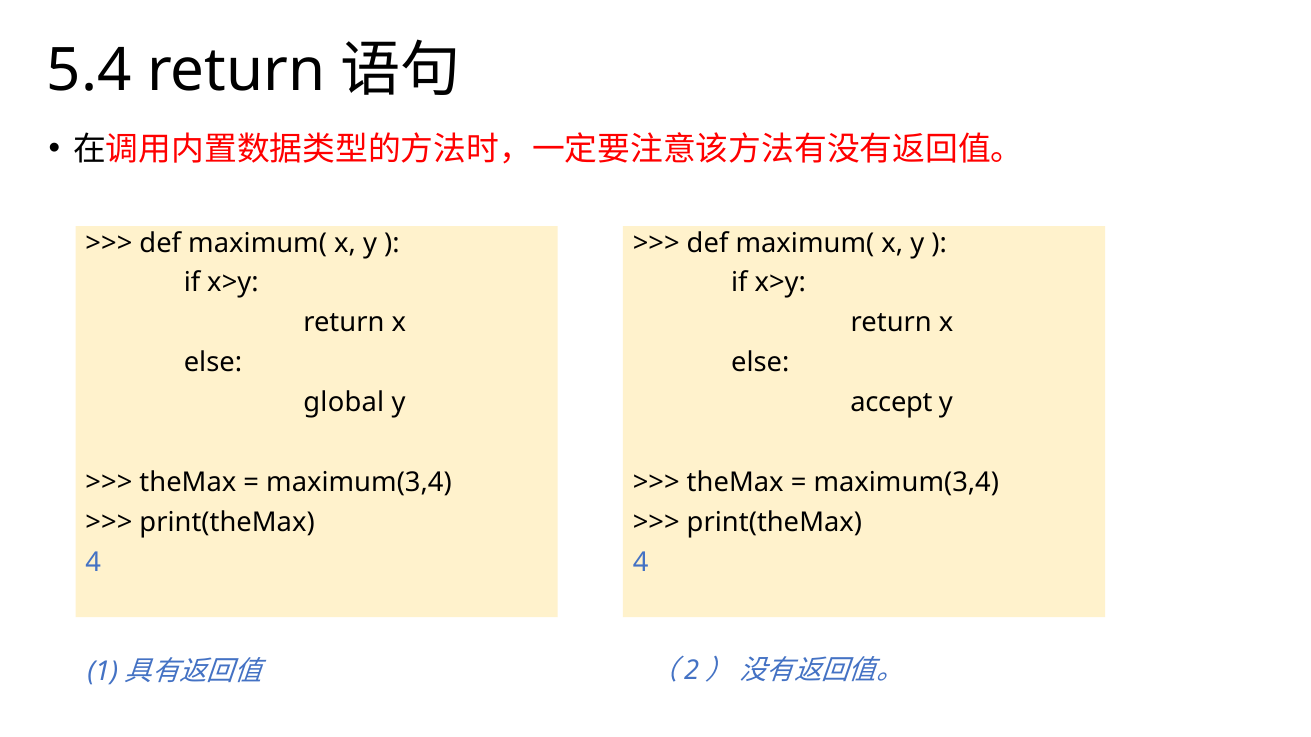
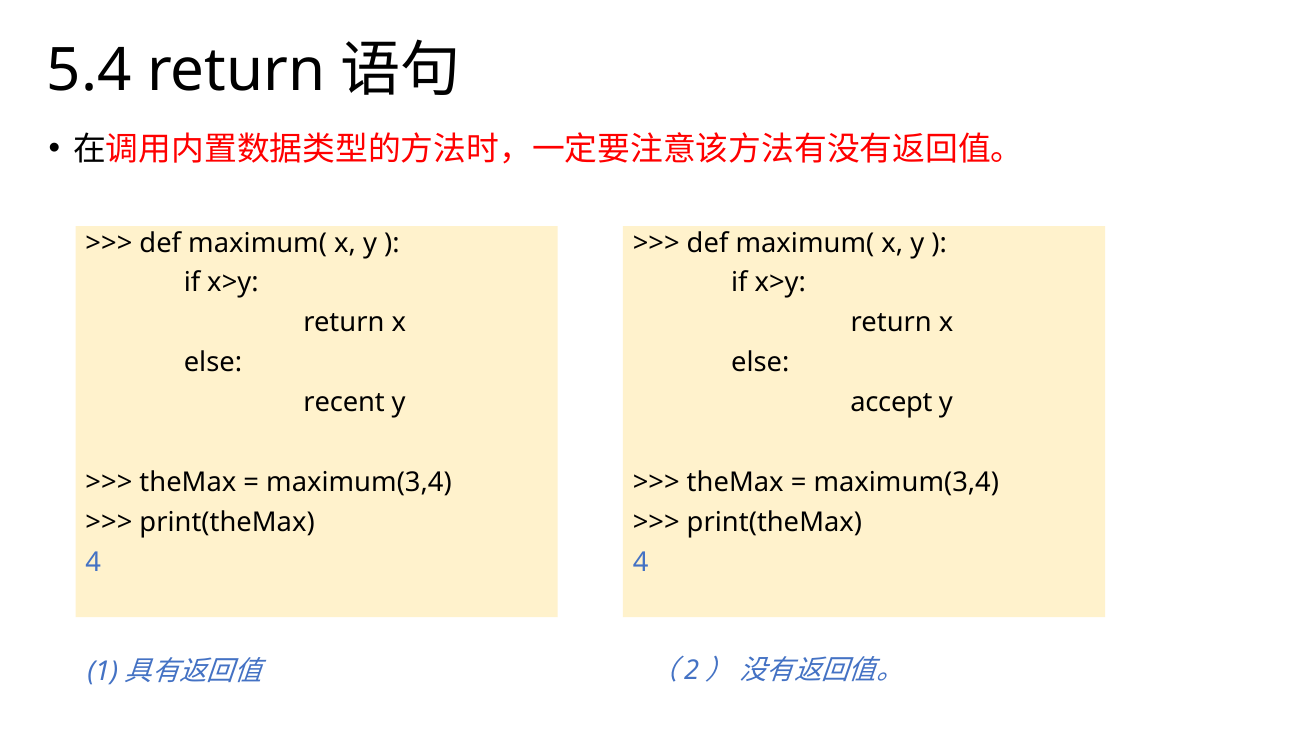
global: global -> recent (344, 403)
